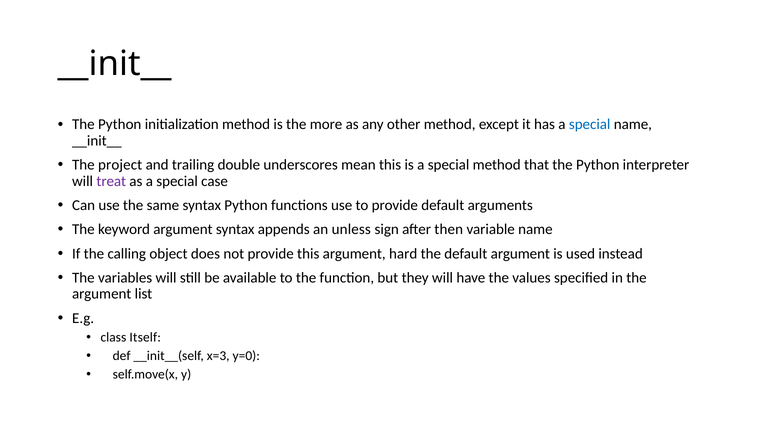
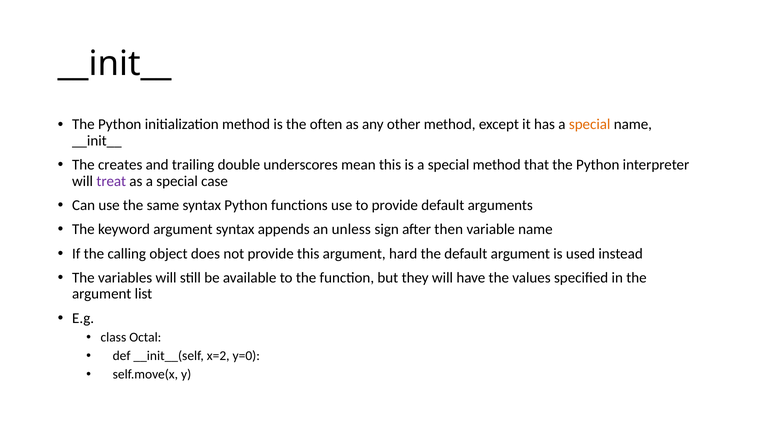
more: more -> often (326, 125)
special colour: blue -> orange (590, 125)
project: project -> creates (120, 165)
Itself: Itself -> Octal (145, 337)
x=3: x=3 -> x=2 (218, 356)
